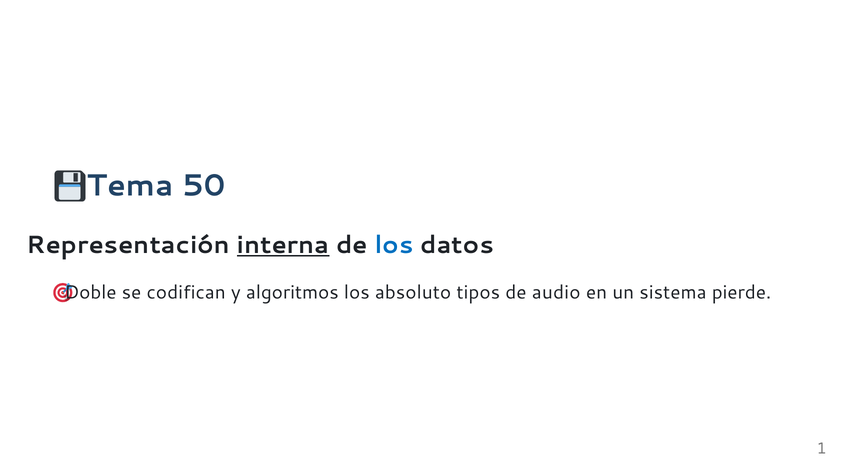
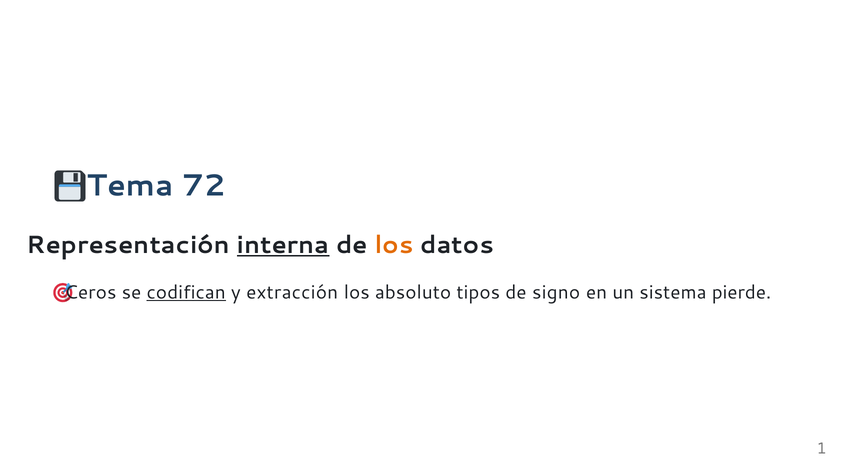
50: 50 -> 72 (204, 185)
los colour: blue -> orange (394, 245)
Doble: Doble -> Ceros (90, 292)
codifican underline: none -> present (186, 292)
algoritmos: algoritmos -> extracción (292, 292)
audio: audio -> signo (556, 292)
